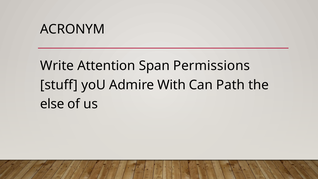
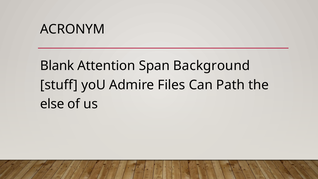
Write: Write -> Blank (57, 66)
Permissions: Permissions -> Background (212, 66)
With: With -> Files (171, 85)
